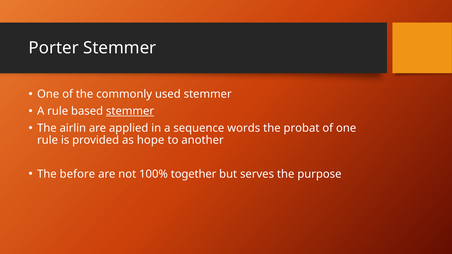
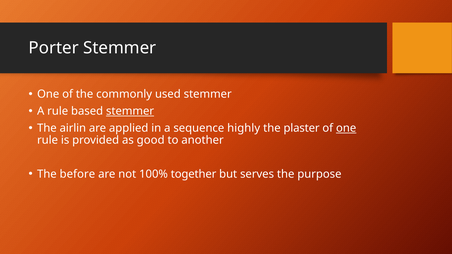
words: words -> highly (244, 128)
probat: probat -> plaster (302, 128)
one underline: none -> present (346, 128)
hope: hope -> good (151, 140)
